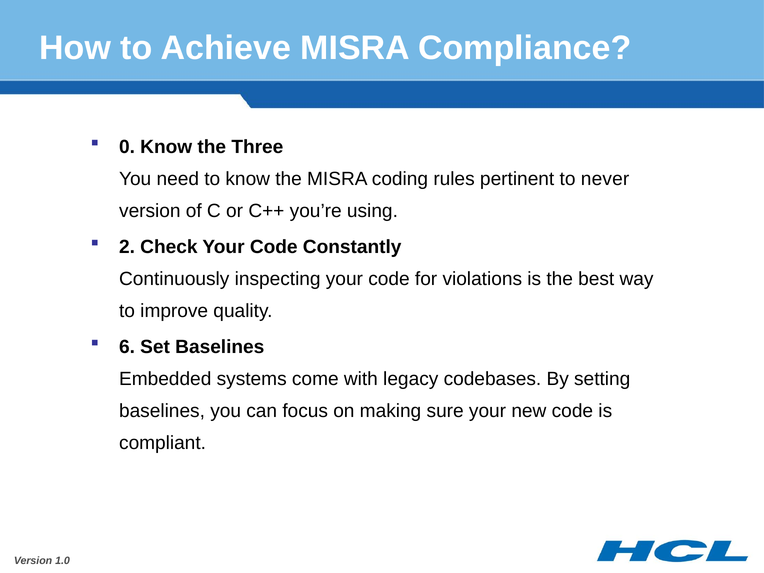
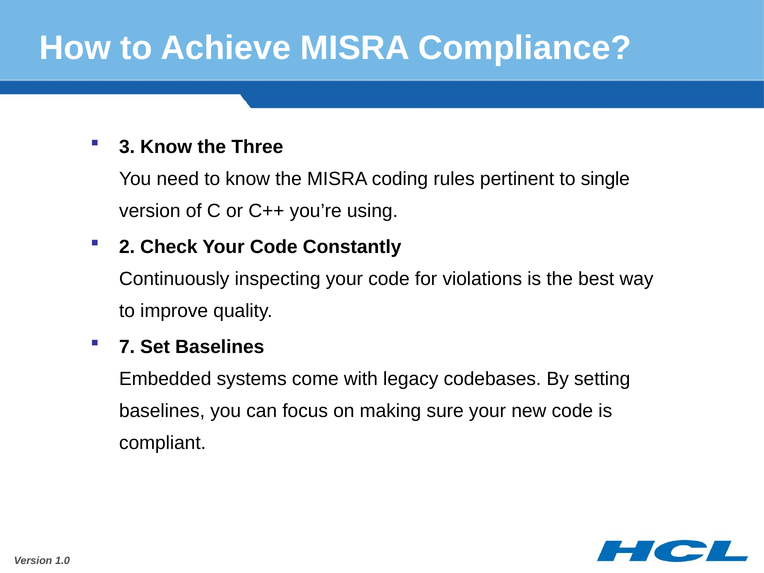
0: 0 -> 3 (127, 147)
never: never -> single (605, 179)
6: 6 -> 7 (127, 347)
